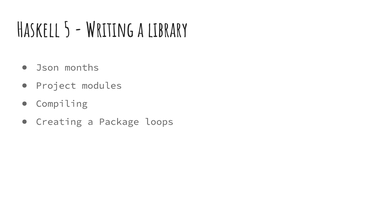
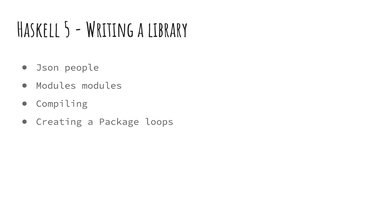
months: months -> people (82, 67)
Project: Project -> Modules (56, 86)
